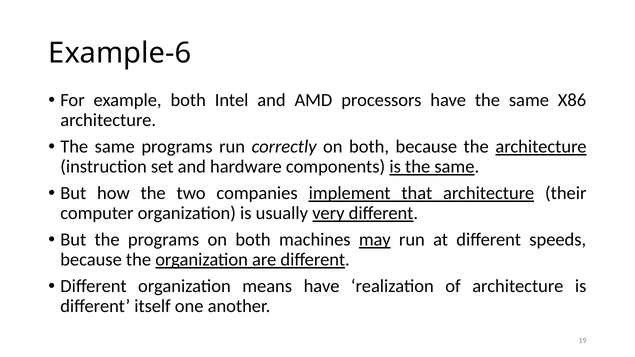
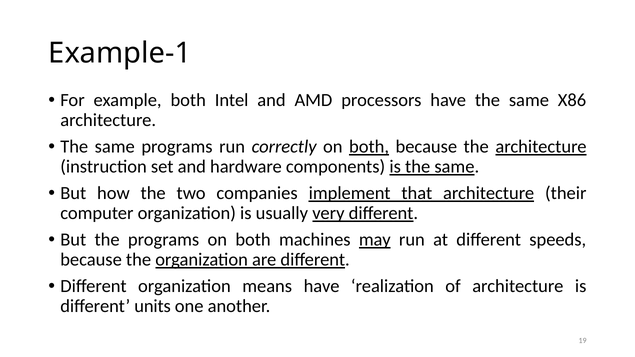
Example-6: Example-6 -> Example-1 (120, 53)
both underline: none -> present (369, 147)
itself: itself -> units (153, 306)
